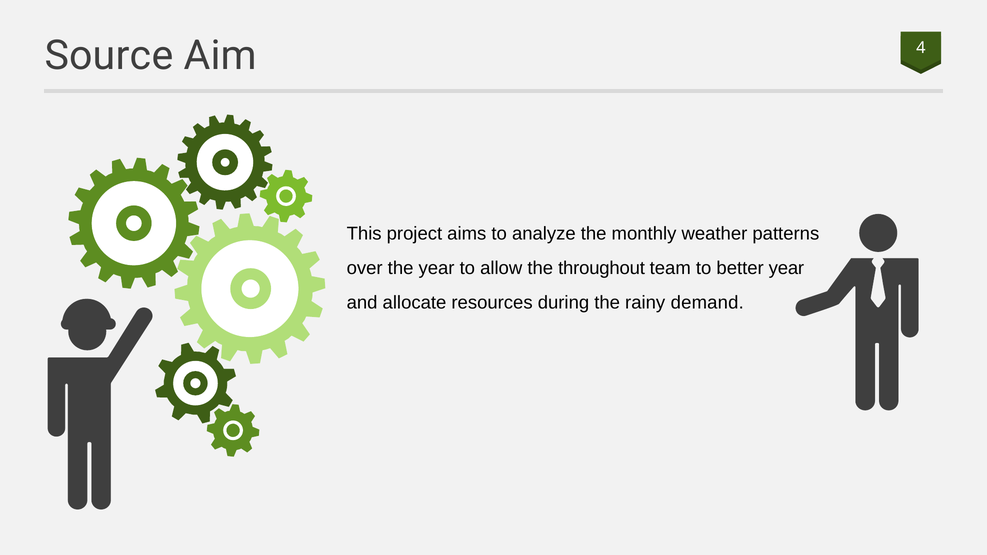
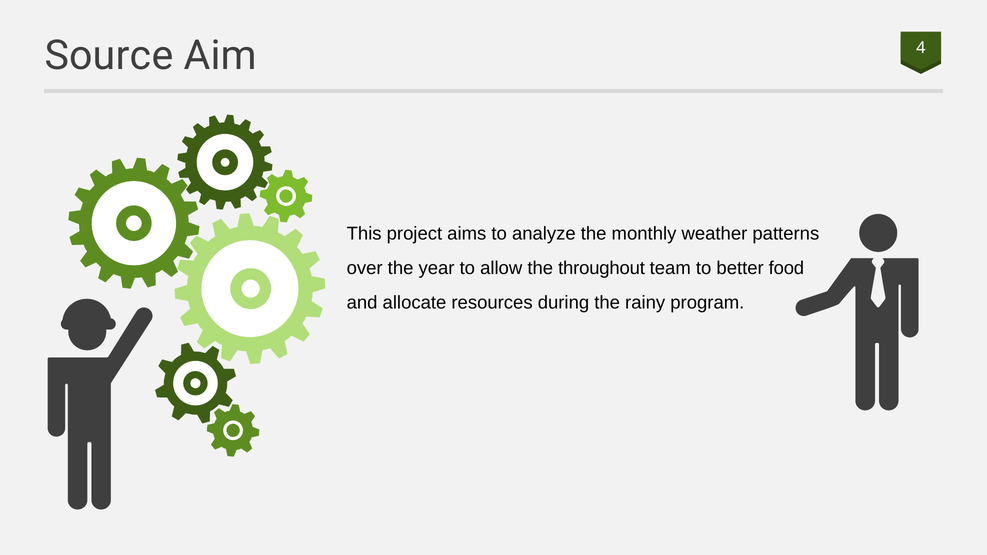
better year: year -> food (786, 268)
demand: demand -> program (707, 303)
